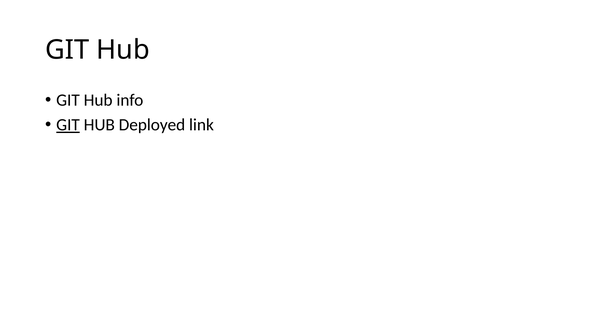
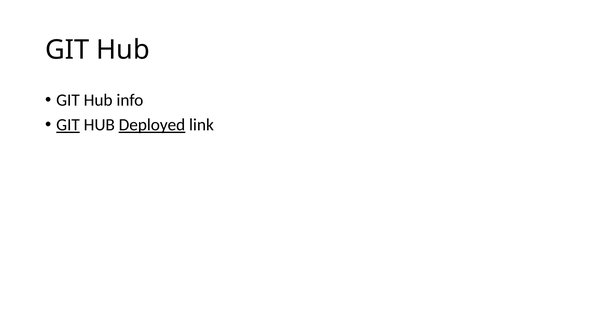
Deployed underline: none -> present (152, 125)
